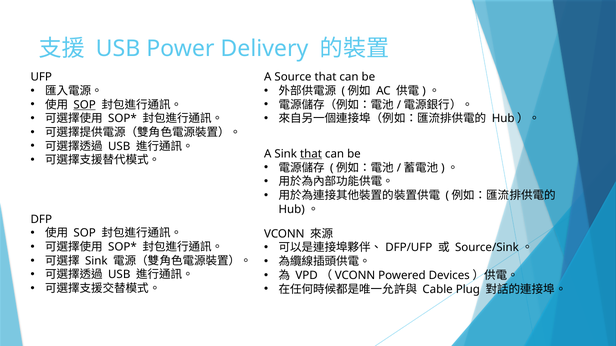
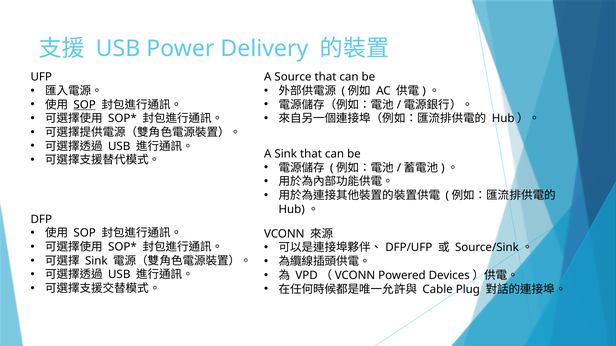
that underline: present -> none (311, 154)
